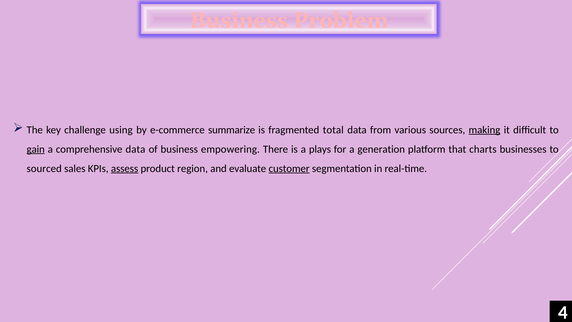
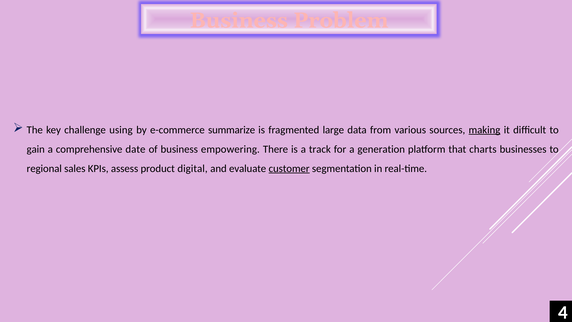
total: total -> large (333, 130)
gain underline: present -> none (36, 149)
comprehensive data: data -> date (135, 149)
plays: plays -> track (320, 149)
sourced: sourced -> regional (44, 168)
assess underline: present -> none (125, 168)
region: region -> digital (193, 168)
